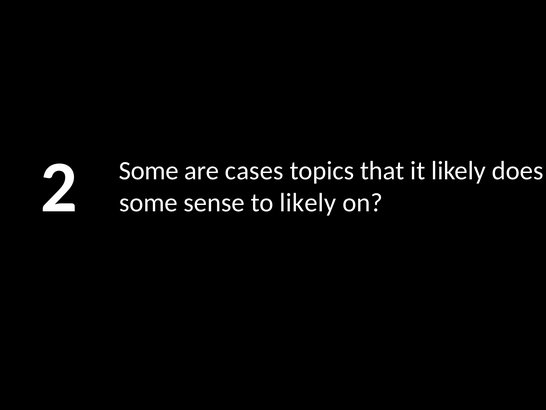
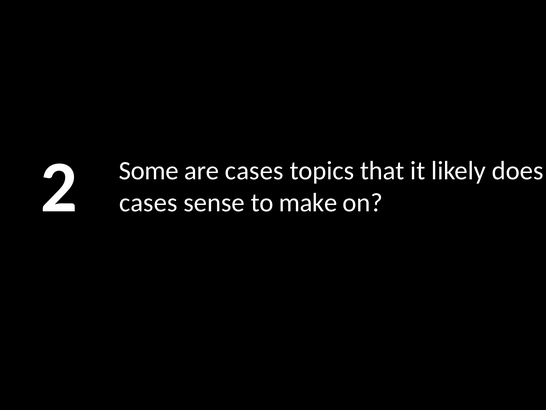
some: some -> cases (148, 203)
to likely: likely -> make (308, 203)
